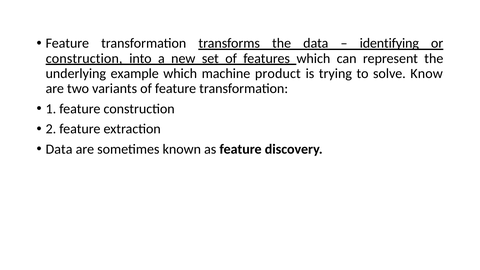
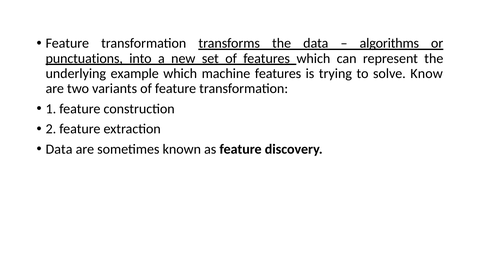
identifying: identifying -> algorithms (389, 43)
construction: construction -> punctuations (84, 58)
machine product: product -> features (278, 74)
